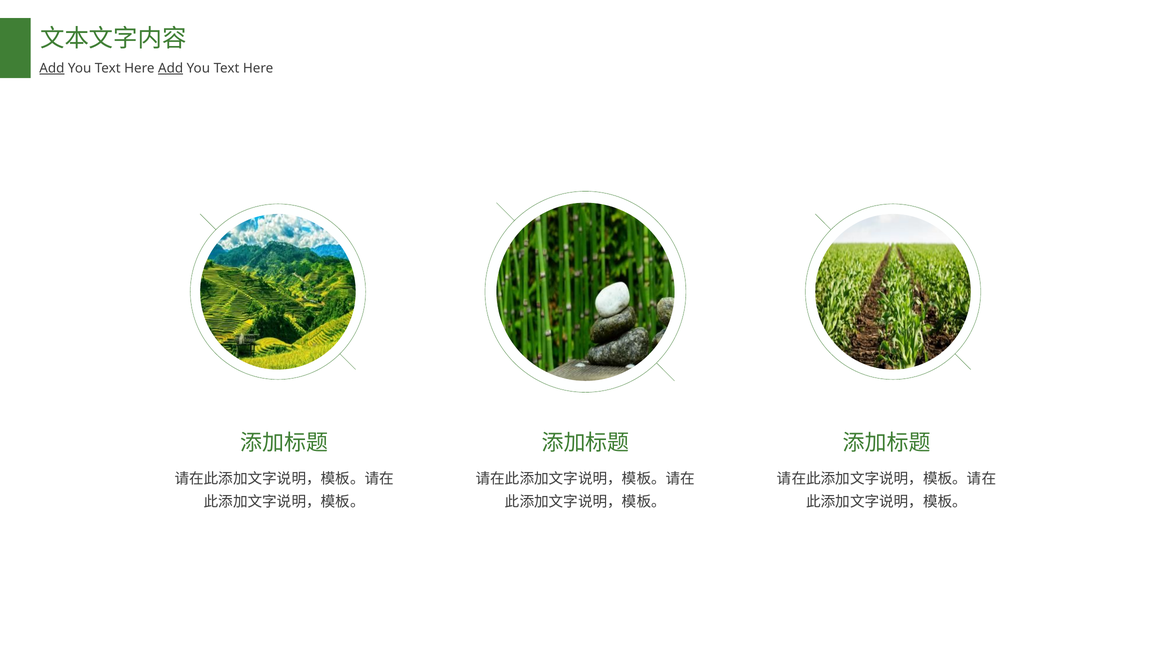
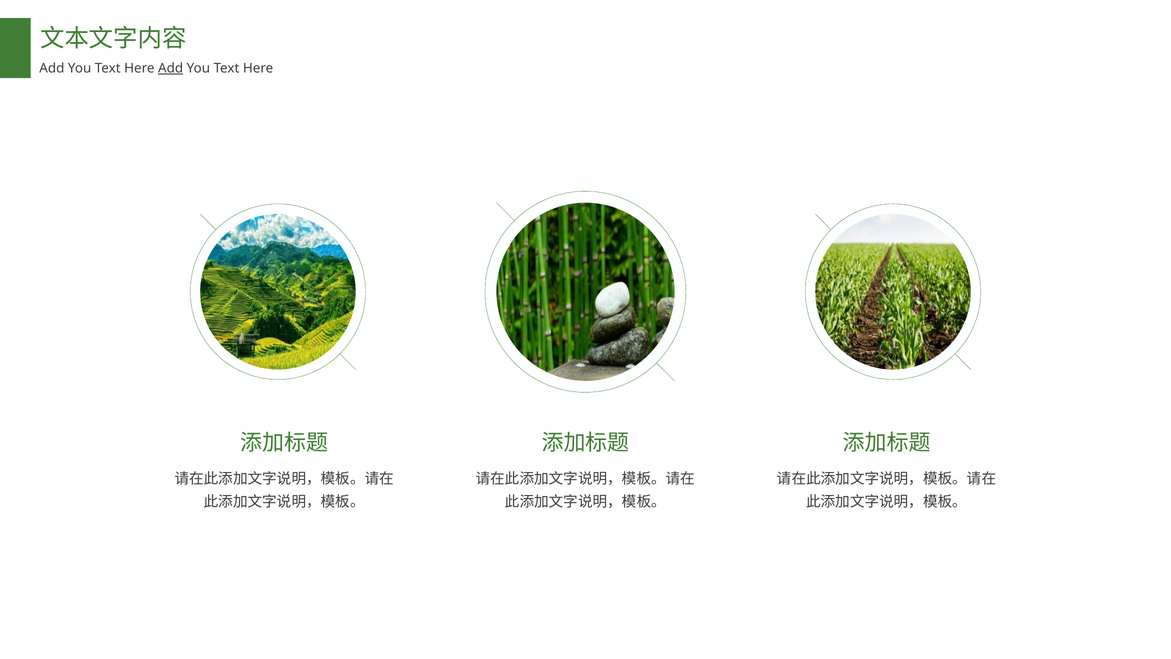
Add underline: present -> none (52, 68)
